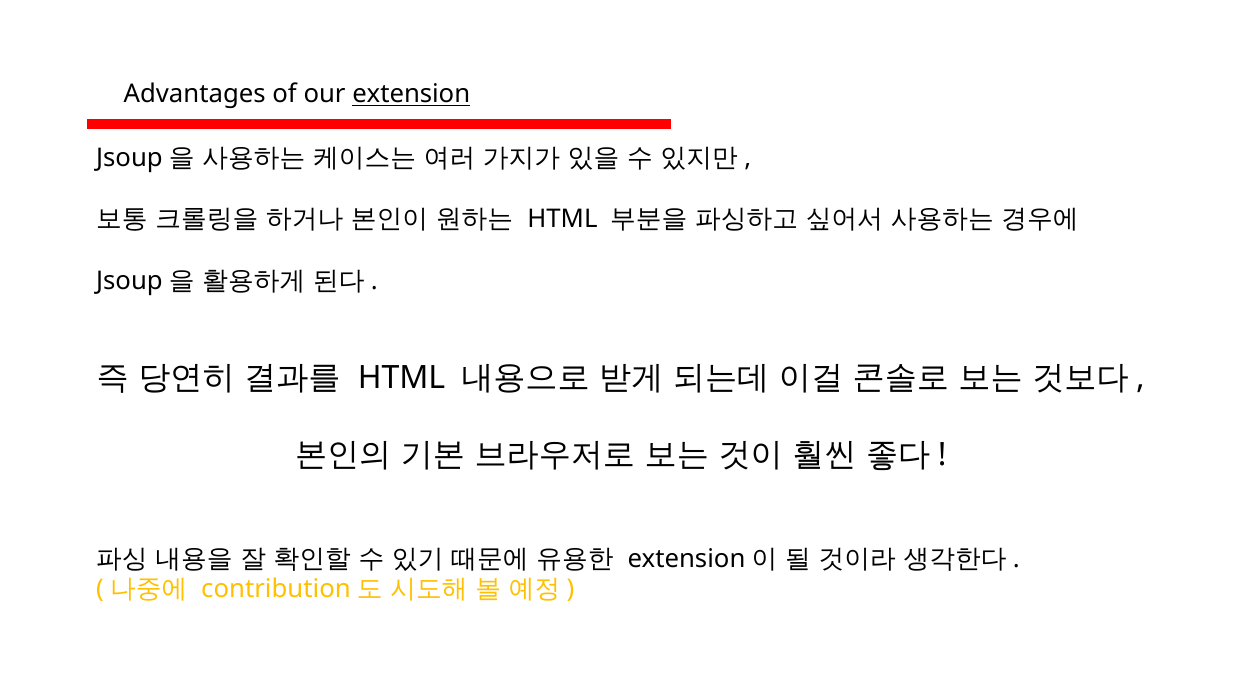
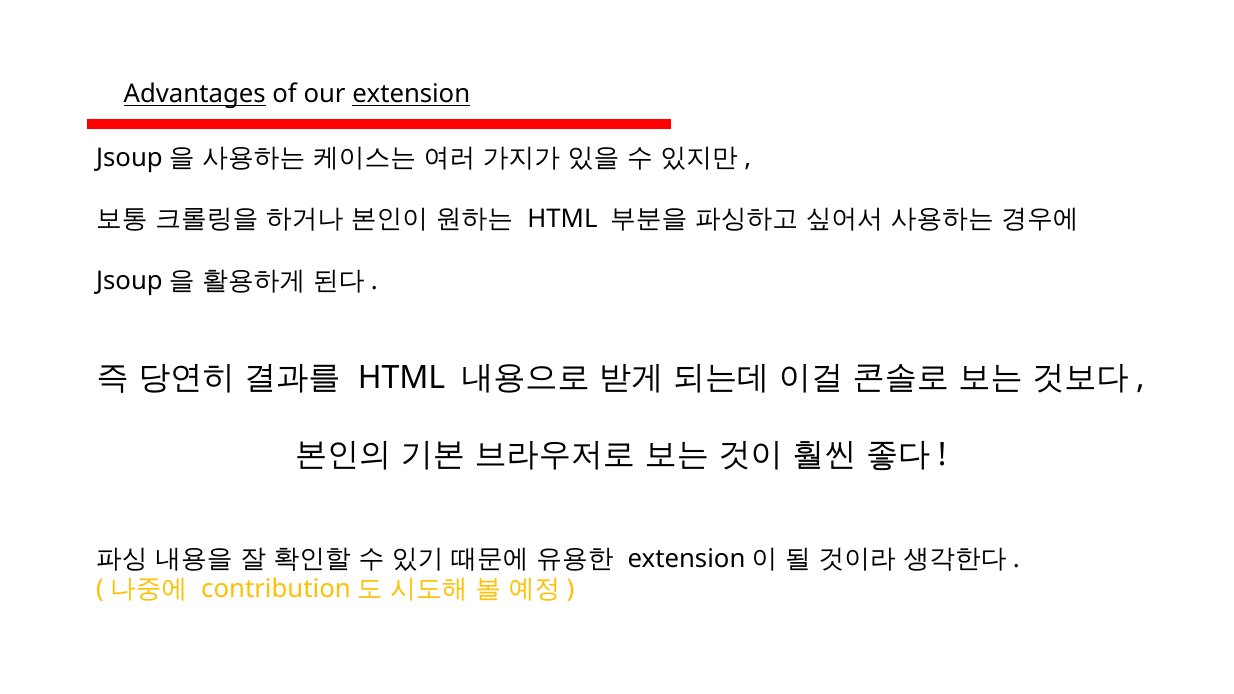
Advantages underline: none -> present (195, 94)
